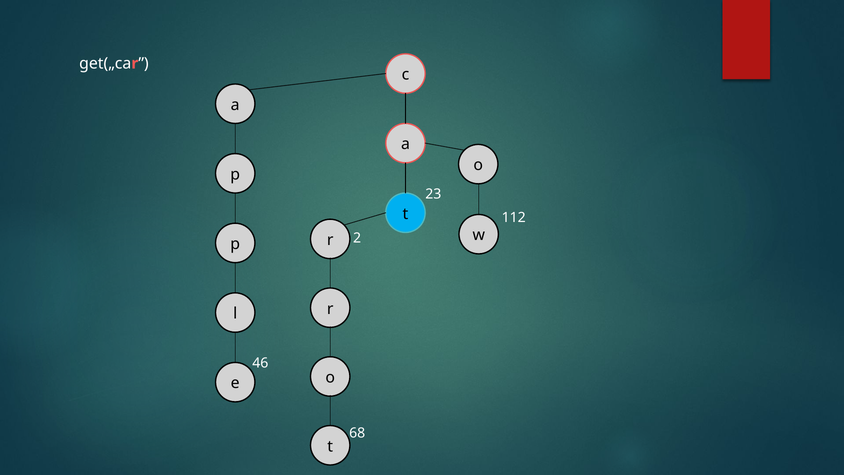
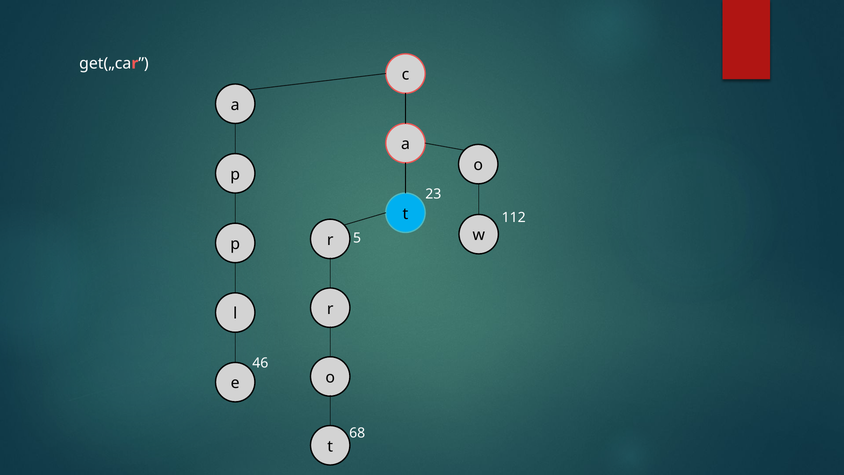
2: 2 -> 5 (357, 238)
